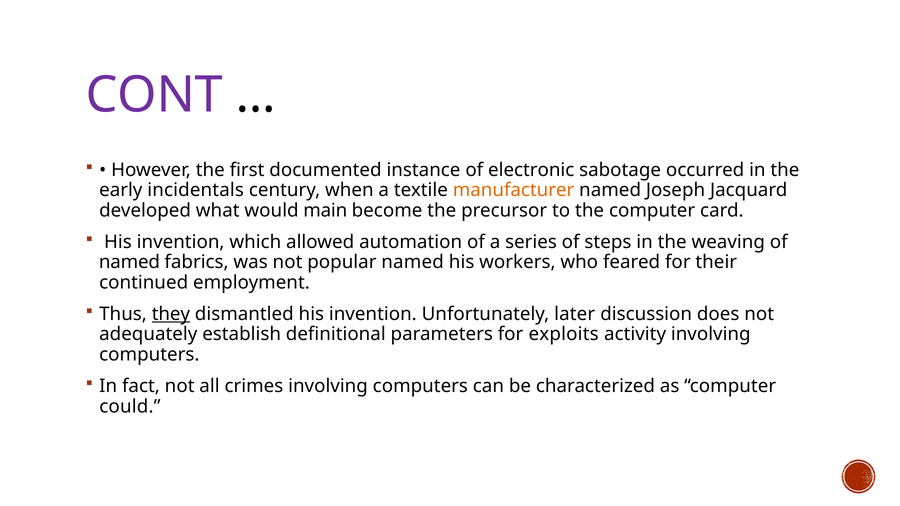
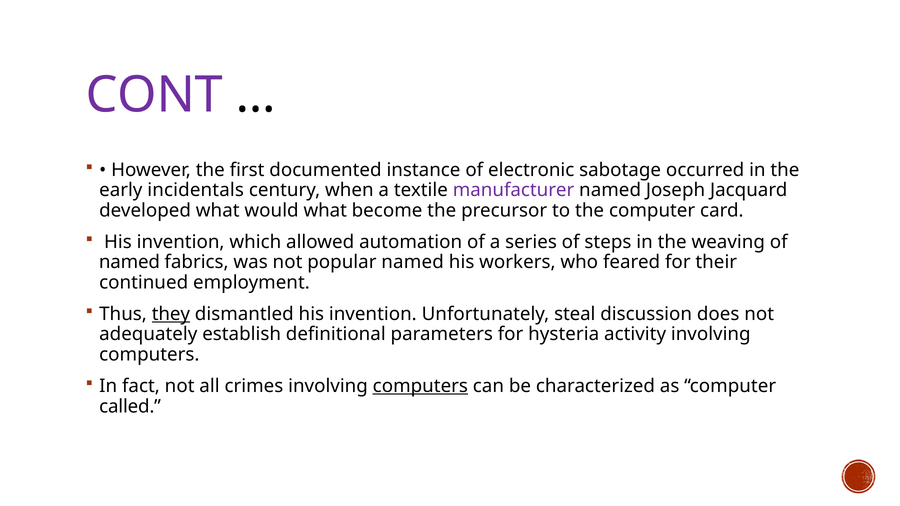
manufacturer colour: orange -> purple (514, 190)
would main: main -> what (325, 211)
later: later -> steal (575, 314)
exploits: exploits -> hysteria (564, 334)
computers underline: none -> present (420, 386)
could: could -> called (130, 407)
